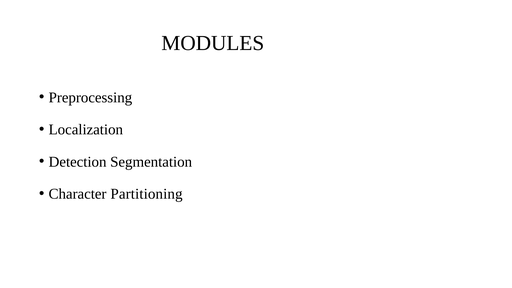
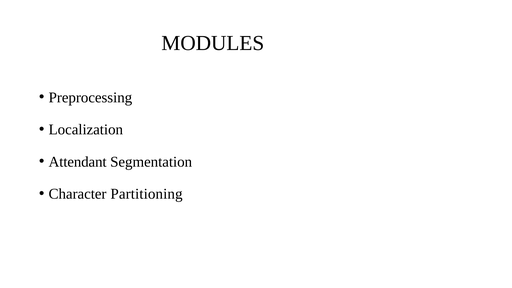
Detection: Detection -> Attendant (78, 162)
